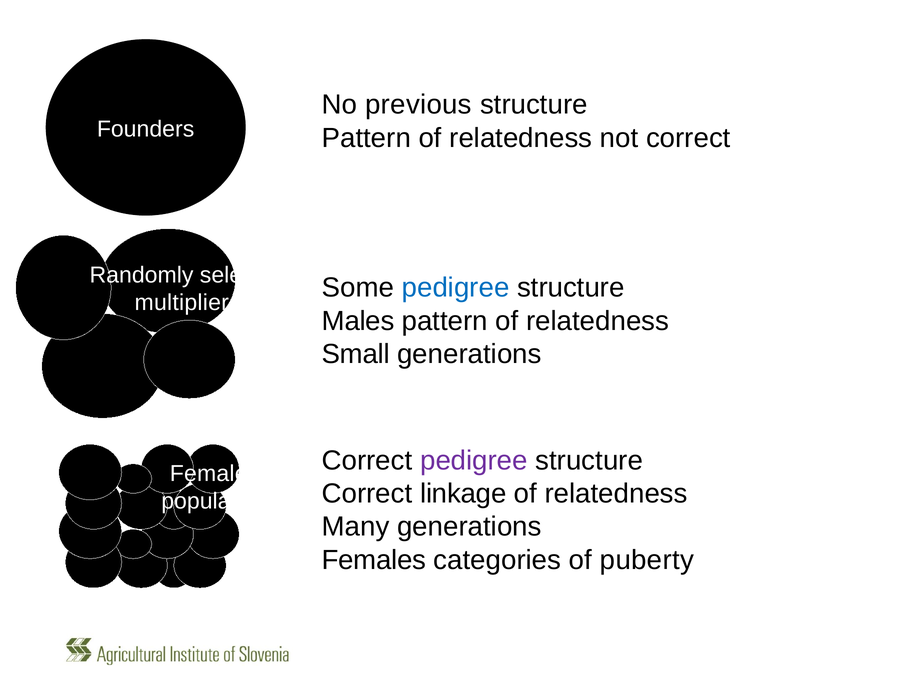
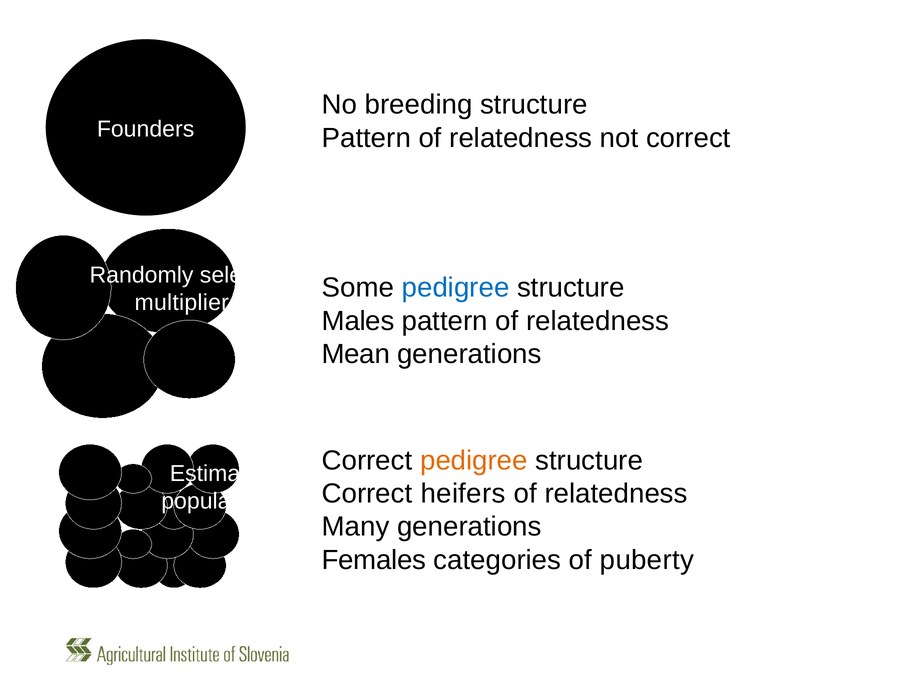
previous: previous -> breeding (419, 105)
Small: Small -> Mean (356, 354)
pedigree colour: purple -> orange (474, 460)
Females: Females -> Estimate (215, 474)
linkage: linkage -> heifers (463, 494)
